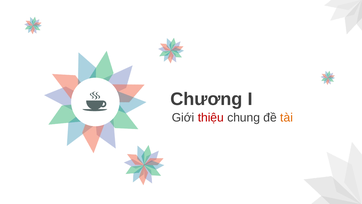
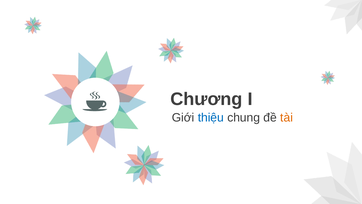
thiệu colour: red -> blue (211, 118)
